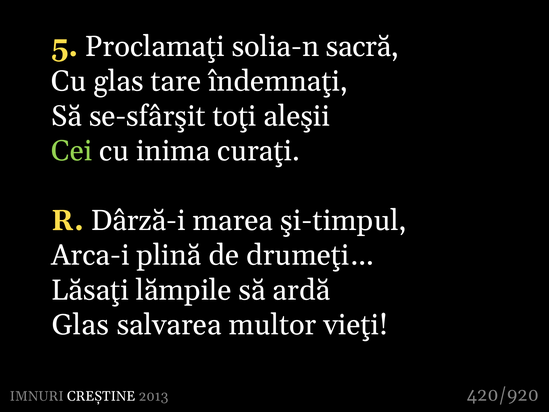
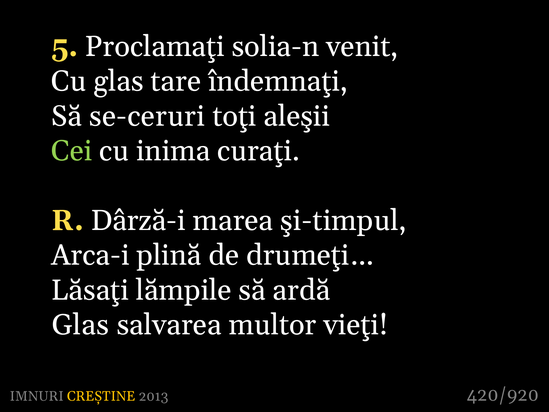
sacră: sacră -> venit (362, 47)
se-sfârşit: se-sfârşit -> se-ceruri (147, 116)
CREȘTINE colour: white -> yellow (101, 396)
